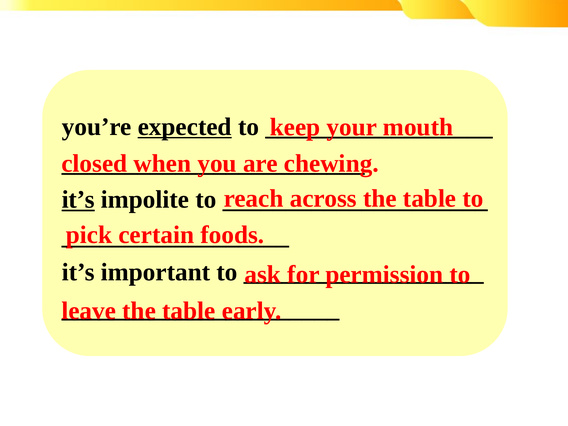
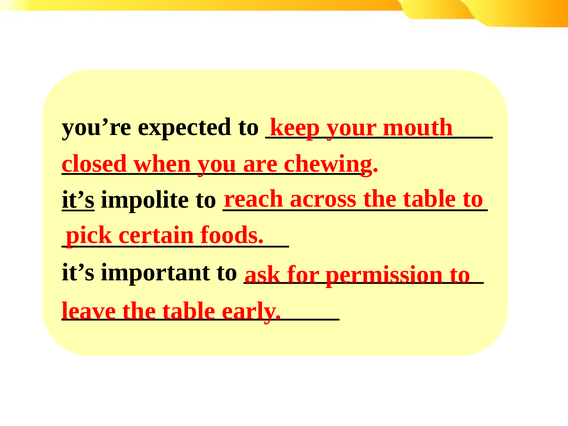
expected underline: present -> none (185, 127)
